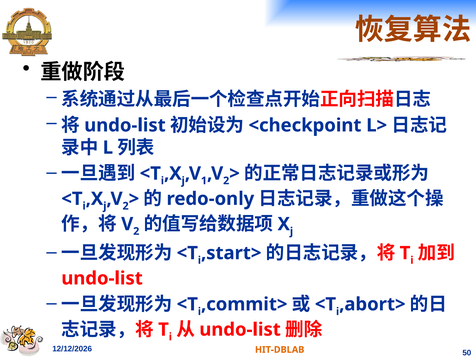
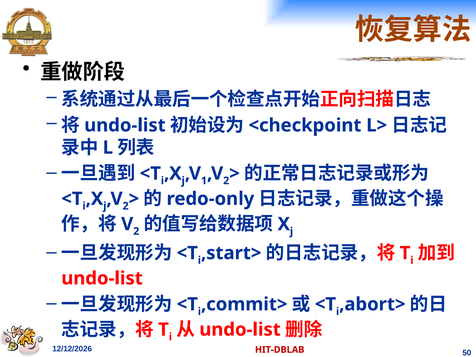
HIT-DBLAB colour: orange -> red (280, 350)
